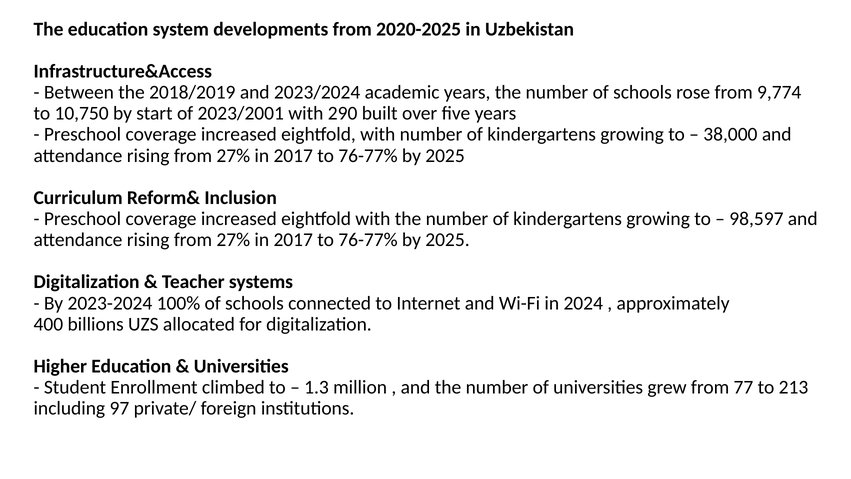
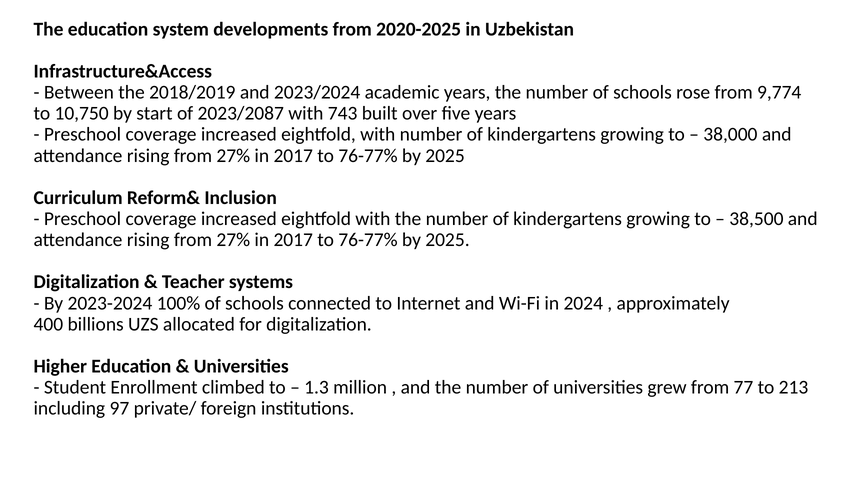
2023/2001: 2023/2001 -> 2023/2087 (241, 113)
290: 290 -> 743 (343, 113)
98,597: 98,597 -> 38,500 (756, 219)
